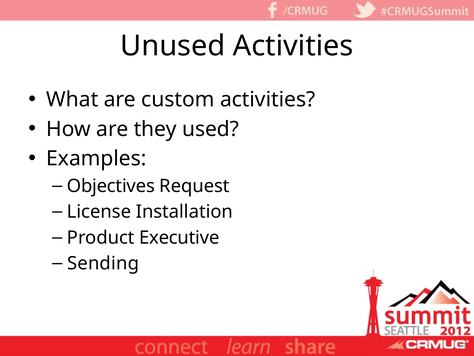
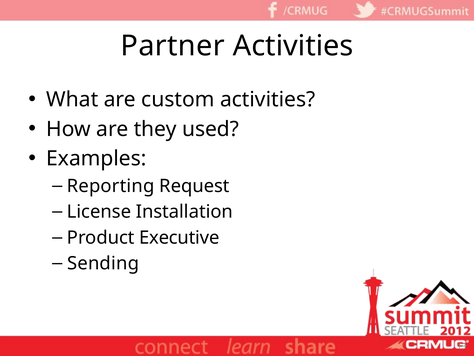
Unused: Unused -> Partner (173, 46)
Objectives: Objectives -> Reporting (111, 186)
